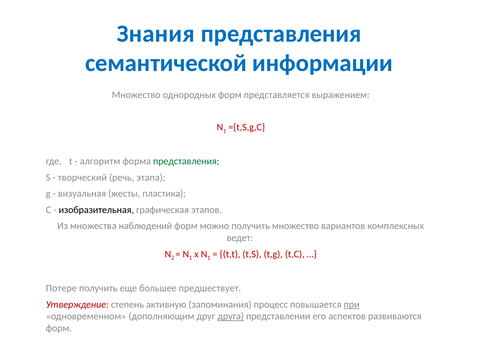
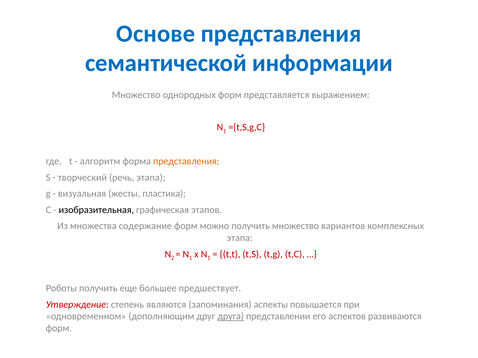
Знания: Знания -> Основе (156, 34)
представления colour: green -> orange (186, 162)
наблюдений: наблюдений -> содержание (145, 226)
ведет: ведет -> этапа (240, 238)
Потере: Потере -> Роботы (61, 289)
активную: активную -> являются (166, 305)
процесс: процесс -> аспекты (271, 305)
при underline: present -> none (352, 305)
